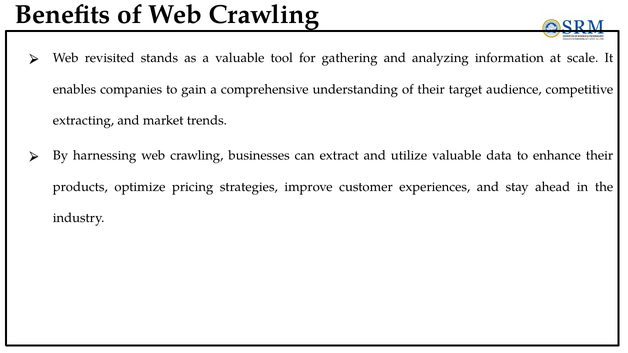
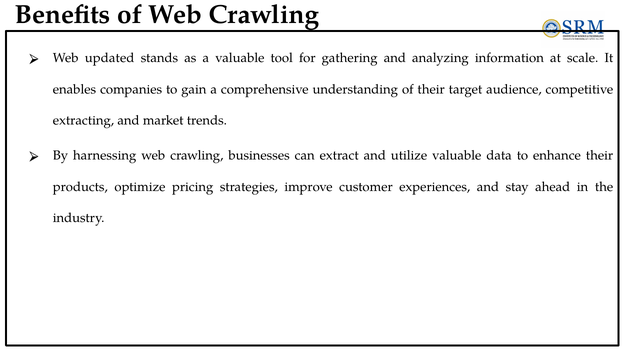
revisited: revisited -> updated (110, 58)
